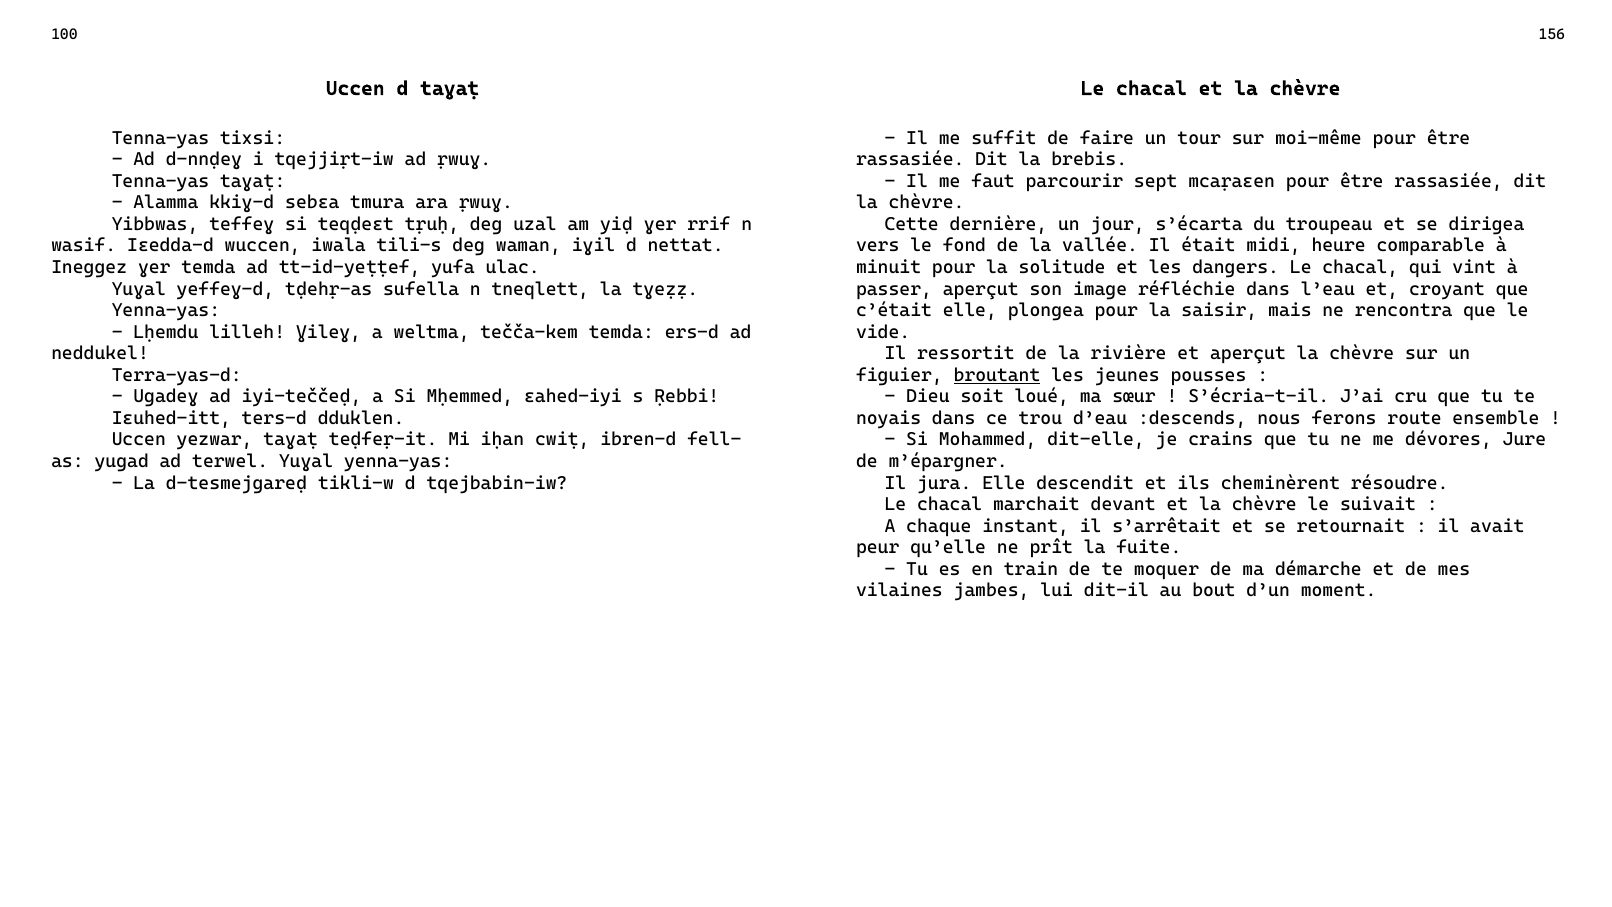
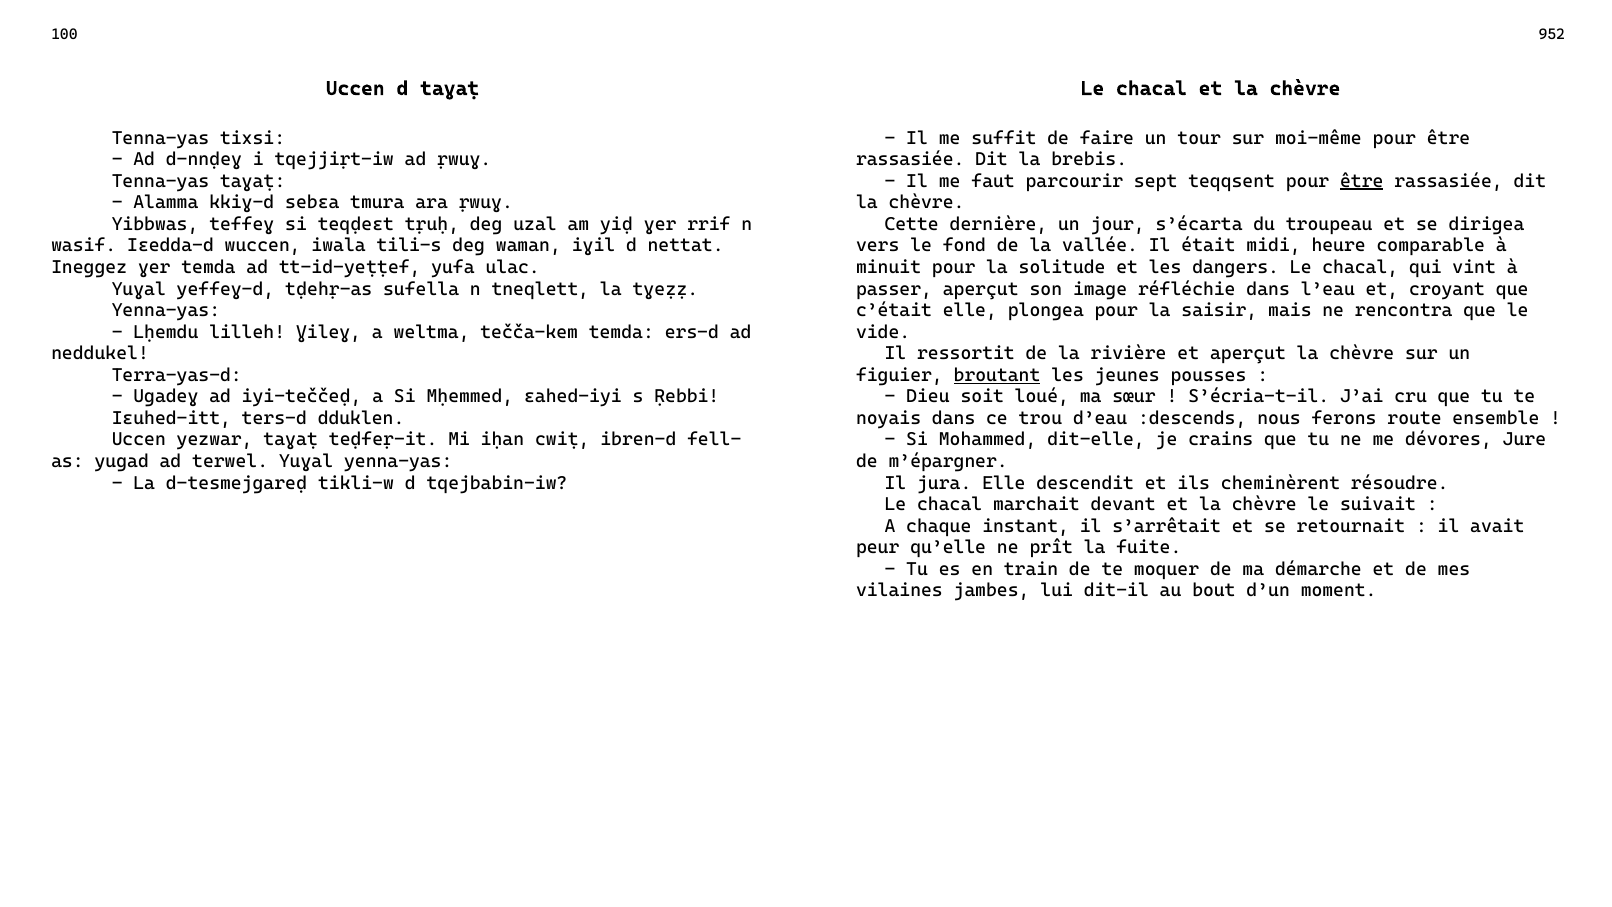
156: 156 -> 952 (1552, 35)
mcaṛaɛen: mcaṛaɛen -> teqqsent (1232, 181)
être underline: none -> present (1362, 181)
